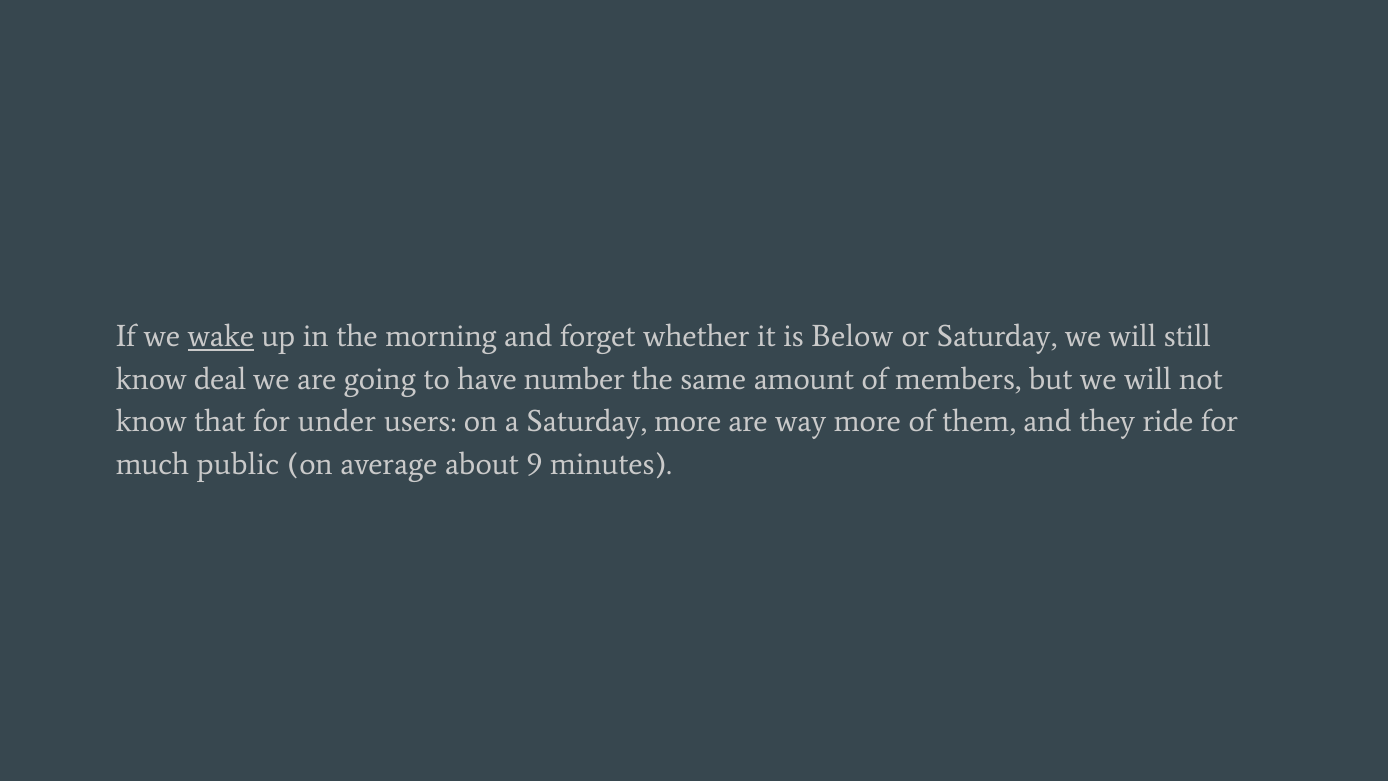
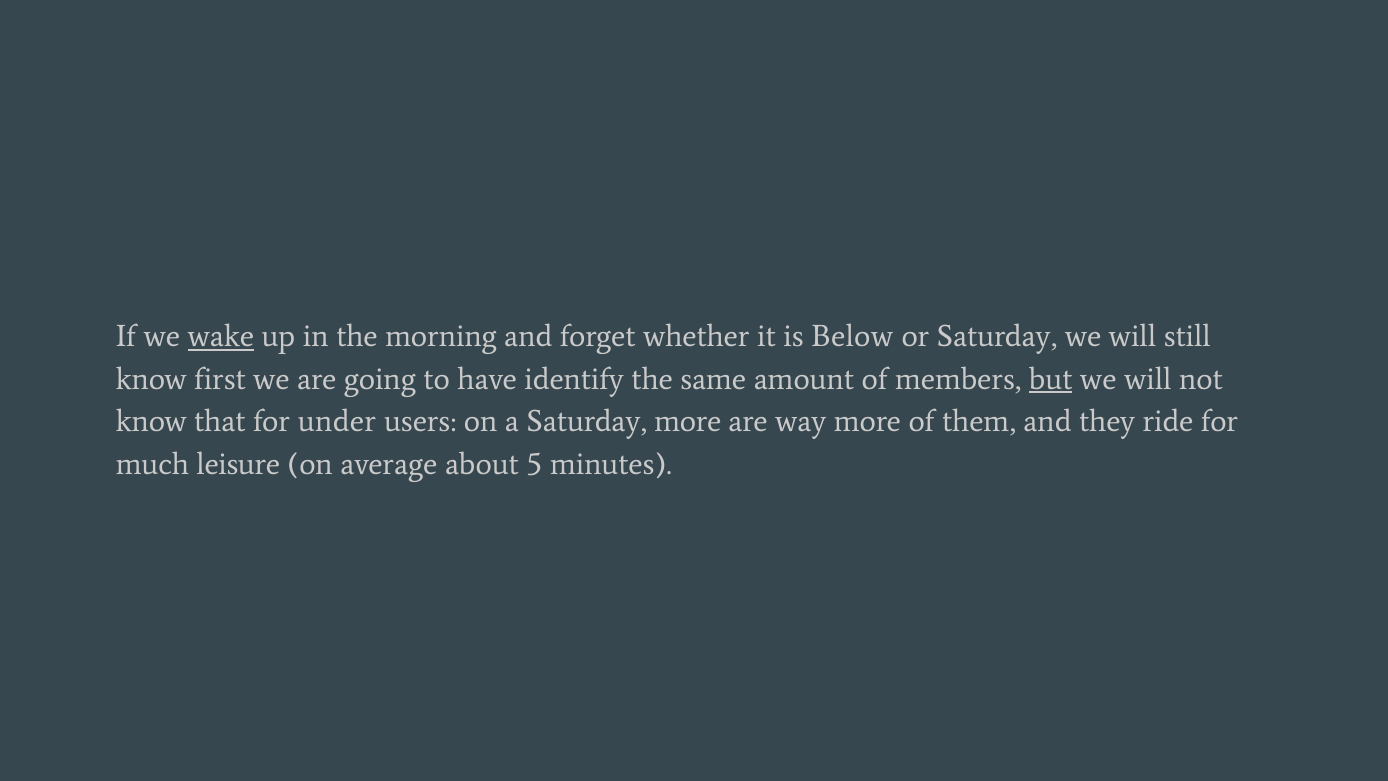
deal: deal -> first (220, 379)
number: number -> identify (574, 379)
but underline: none -> present (1051, 379)
public: public -> leisure (238, 464)
9: 9 -> 5 (534, 464)
